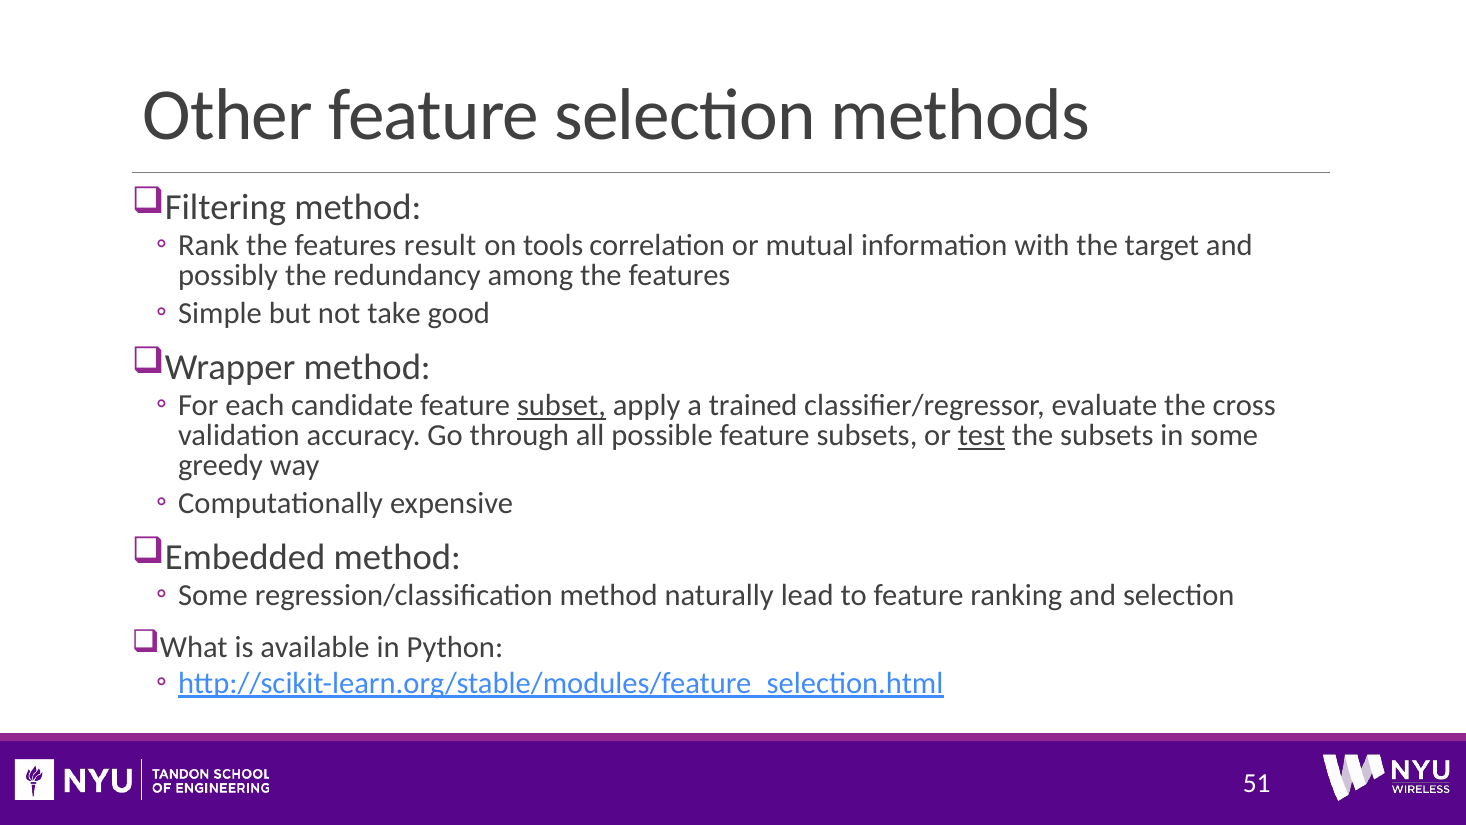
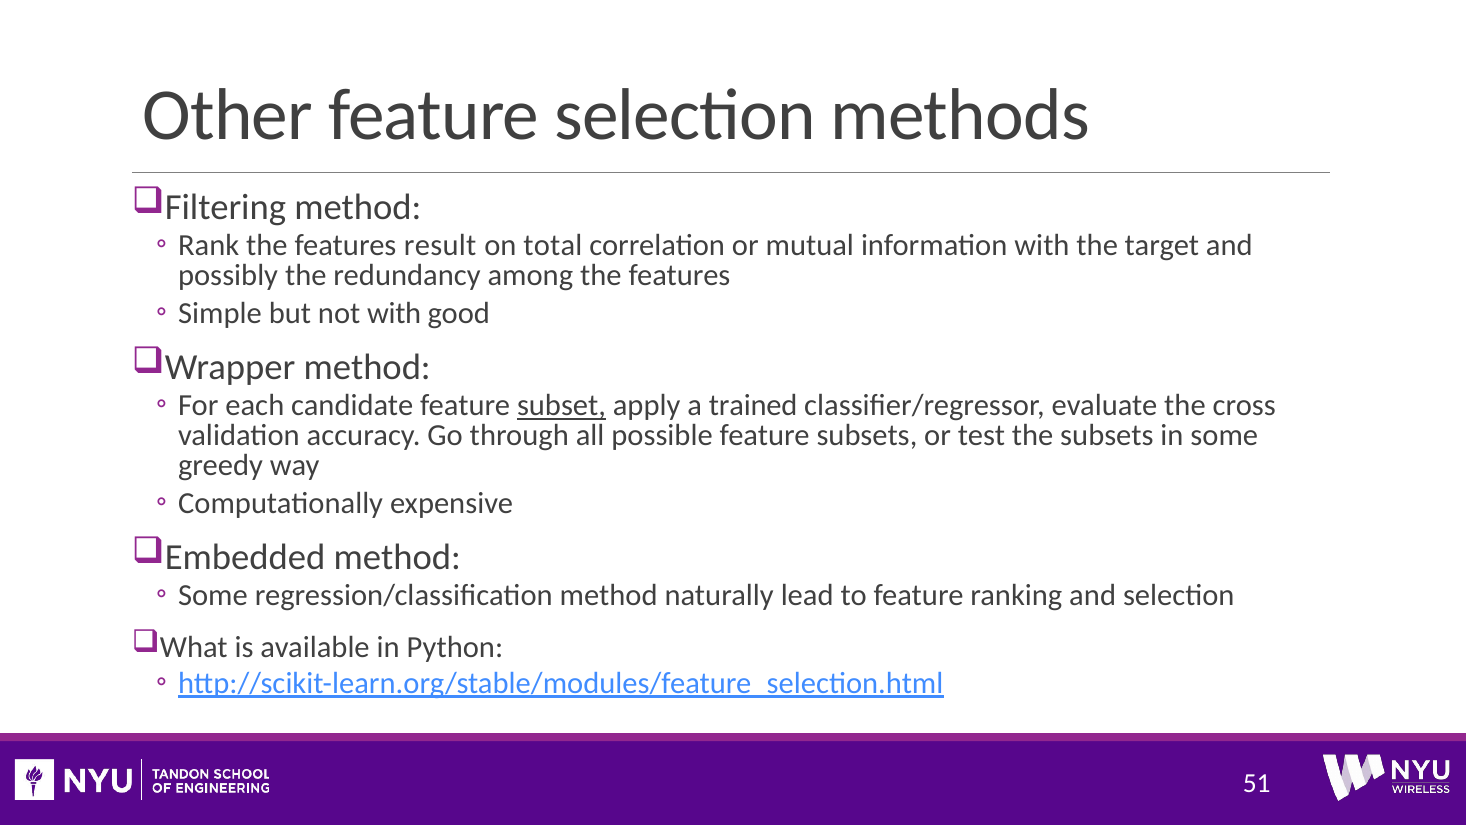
tools: tools -> total (553, 245)
not take: take -> with (394, 313)
test underline: present -> none (981, 435)
